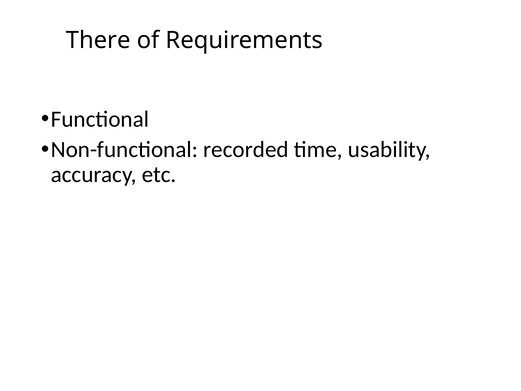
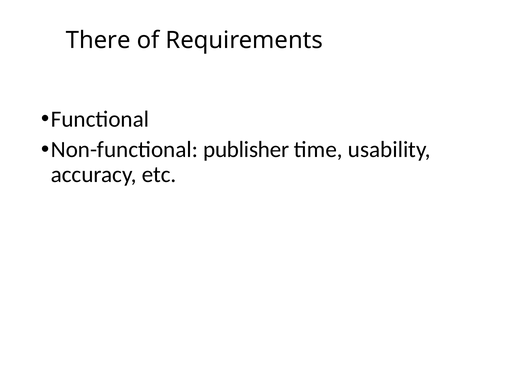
recorded: recorded -> publisher (246, 149)
